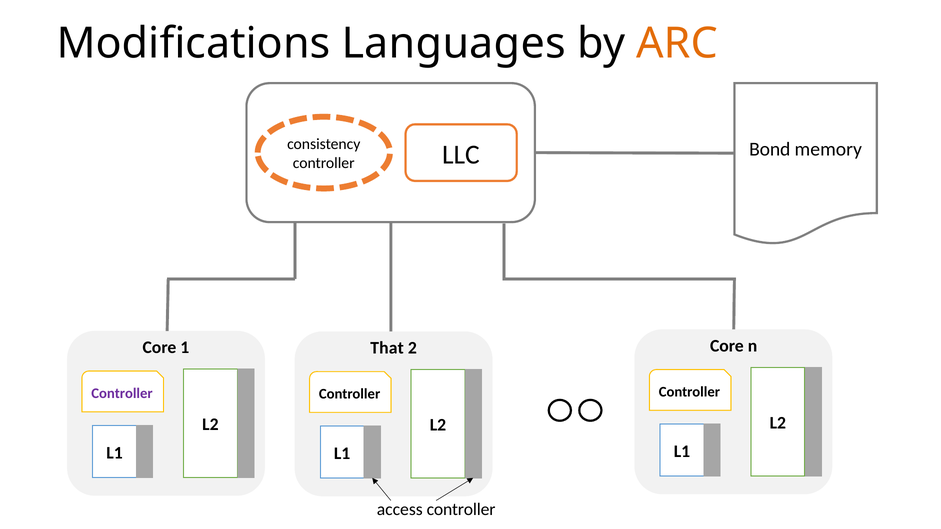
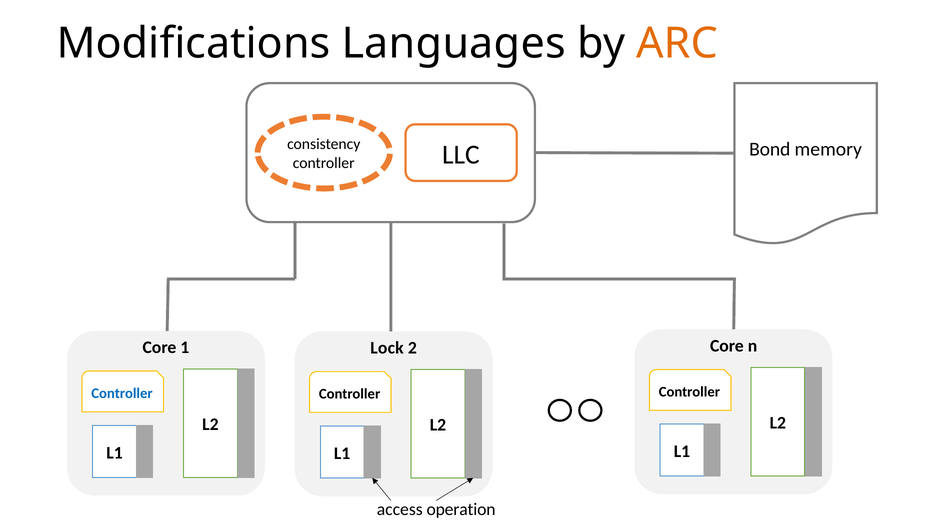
That: That -> Lock (387, 348)
Controller colour: purple -> blue (122, 394)
access controller: controller -> operation (461, 510)
